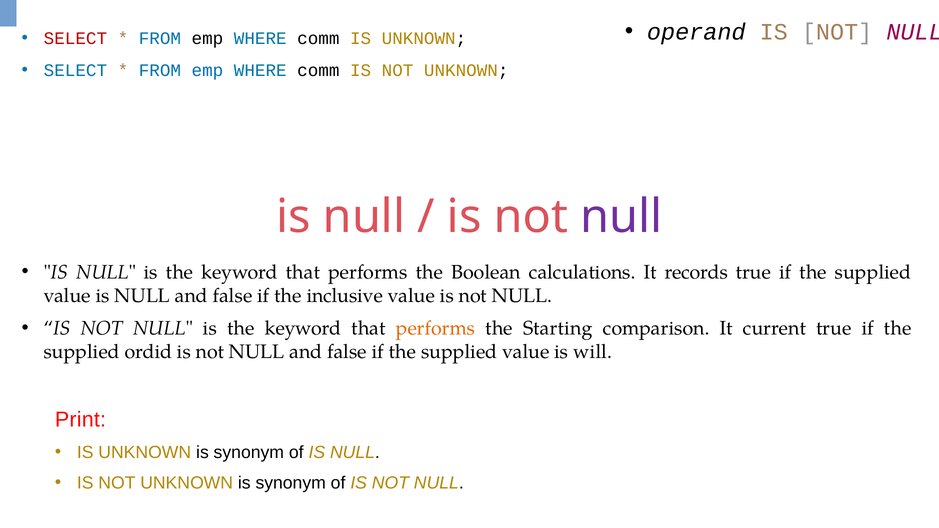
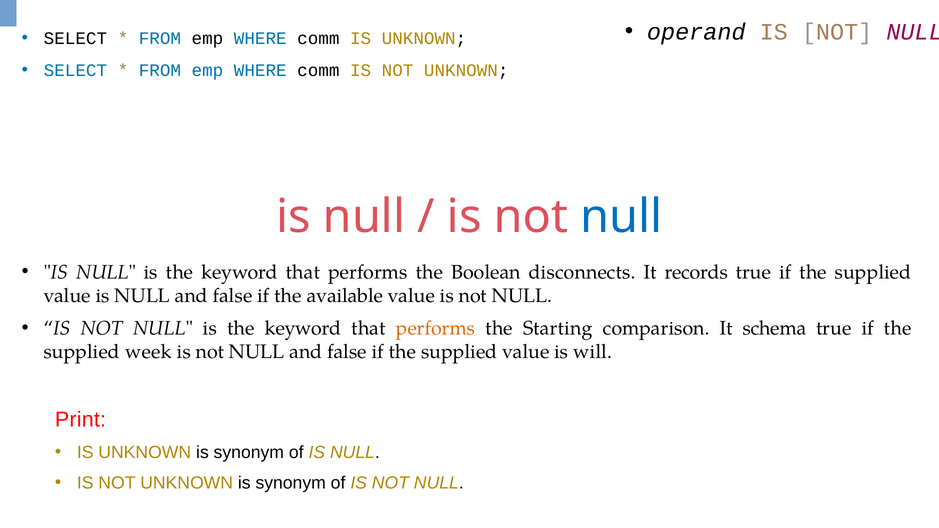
SELECT colour: red -> black (75, 39)
null colour: purple -> blue (621, 217)
calculations: calculations -> disconnects (582, 272)
inclusive: inclusive -> available (345, 296)
current: current -> schema (774, 329)
ordid: ordid -> week (148, 352)
